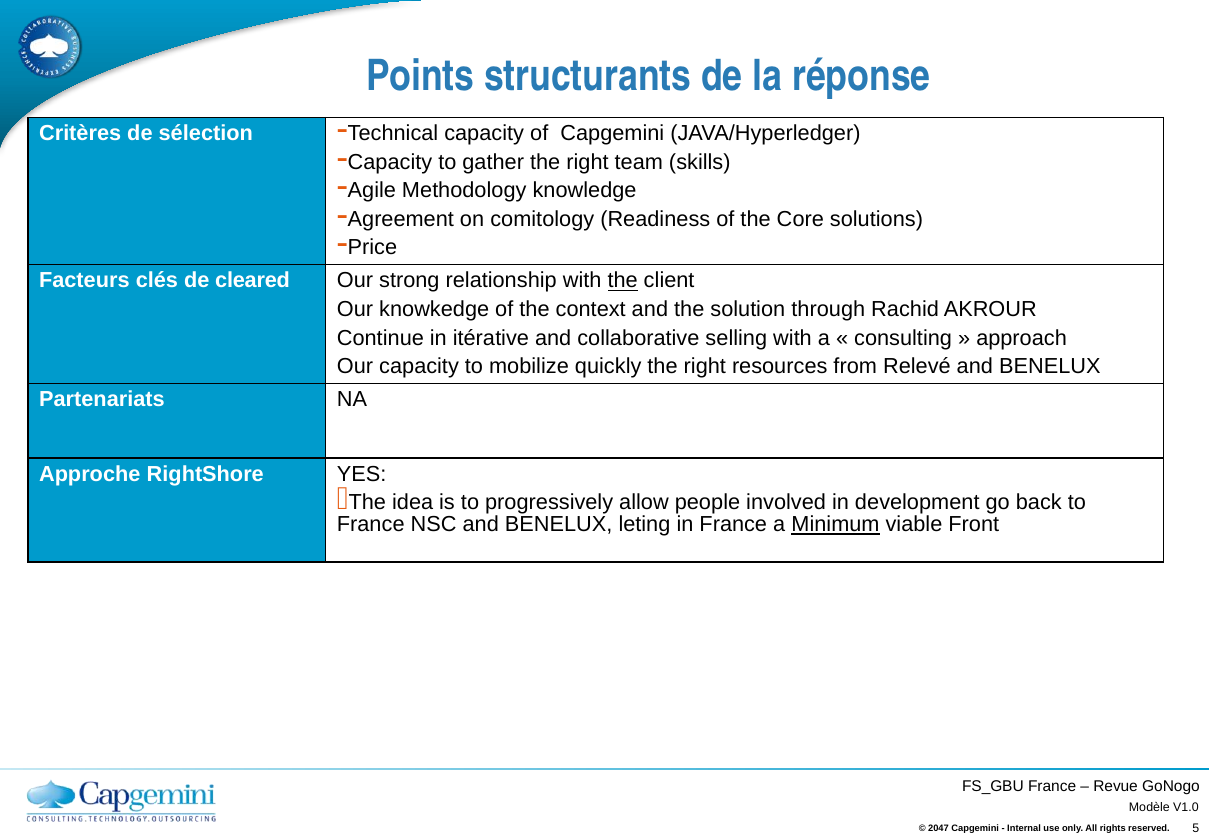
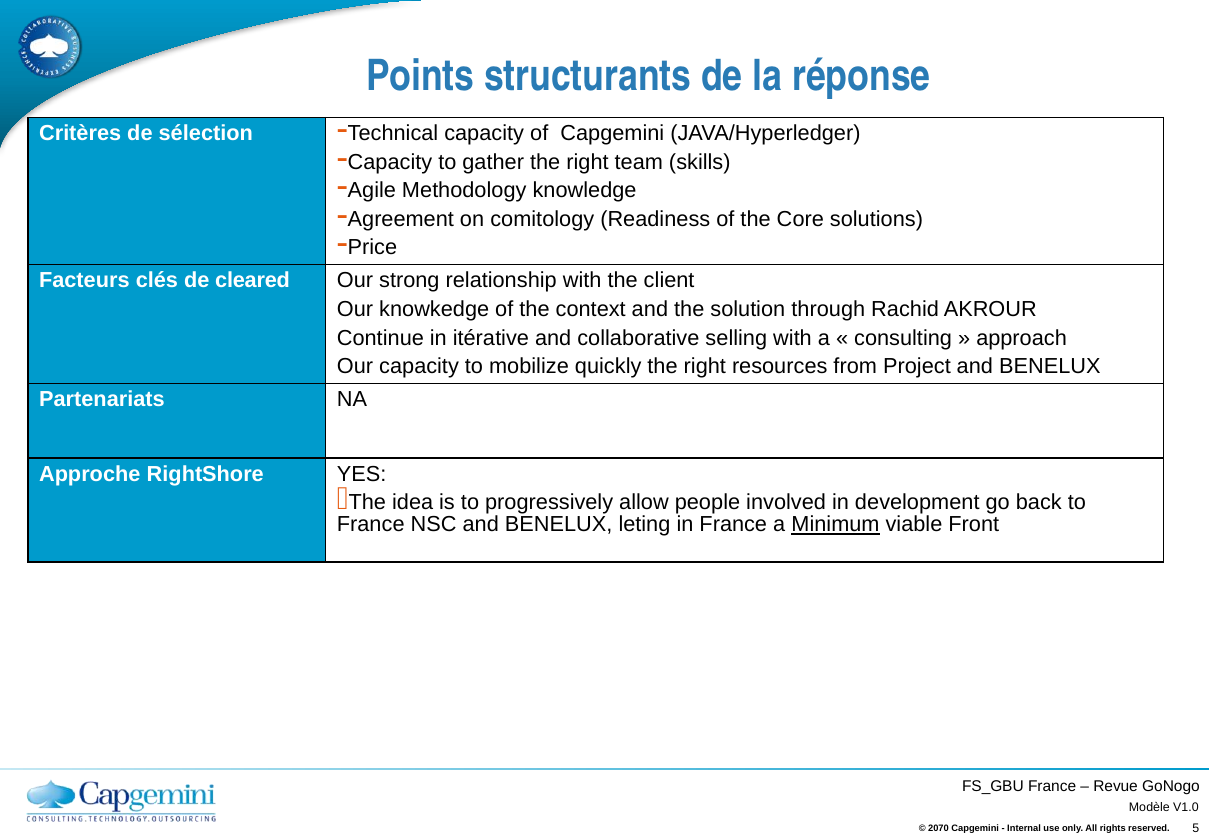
the underline: present -> none (623, 281)
Relevé: Relevé -> Project (917, 366)
2047: 2047 -> 2070 (938, 828)
